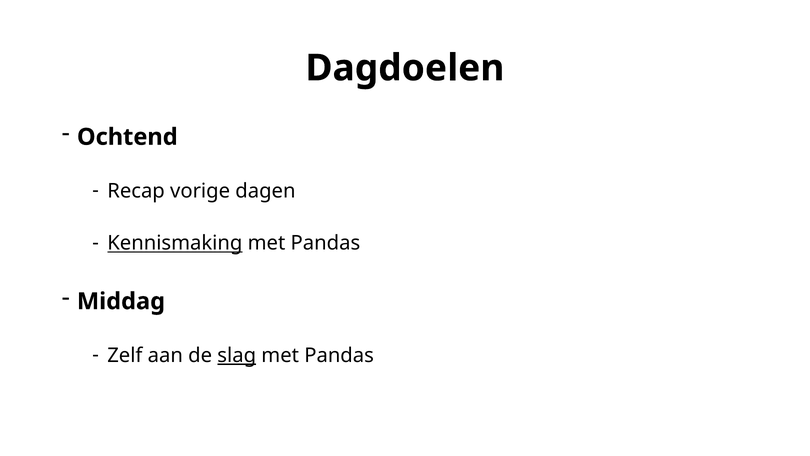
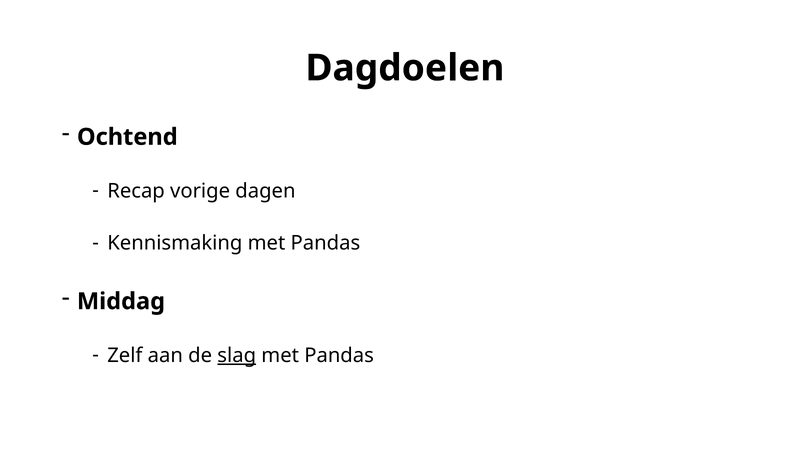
Kennismaking underline: present -> none (175, 243)
